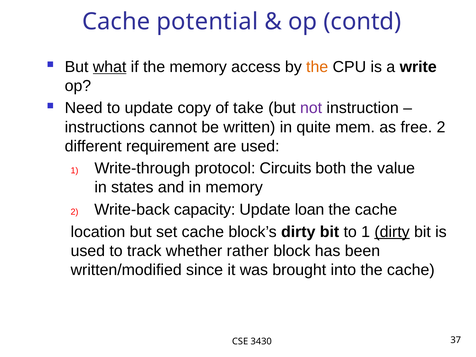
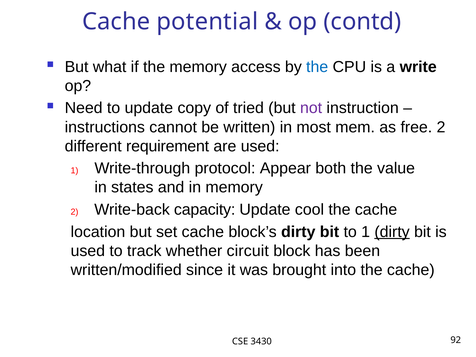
what underline: present -> none (110, 67)
the colour: orange -> blue (317, 67)
take: take -> tried (248, 108)
quite: quite -> most (314, 127)
Circuits: Circuits -> Appear (285, 168)
loan: loan -> cool (309, 210)
rather: rather -> circuit (248, 251)
37: 37 -> 92 (456, 340)
